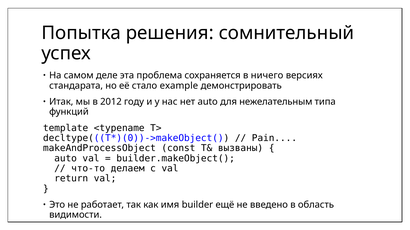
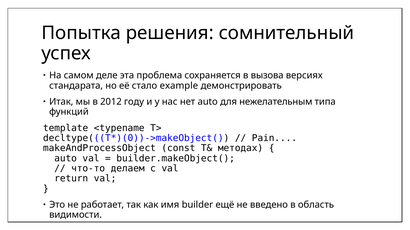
ничего: ничего -> вызова (267, 76)
вызваны: вызваны -> методах (241, 149)
